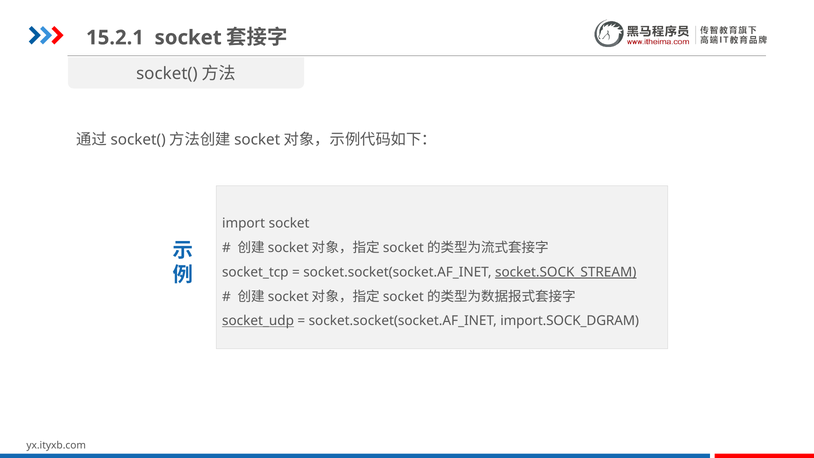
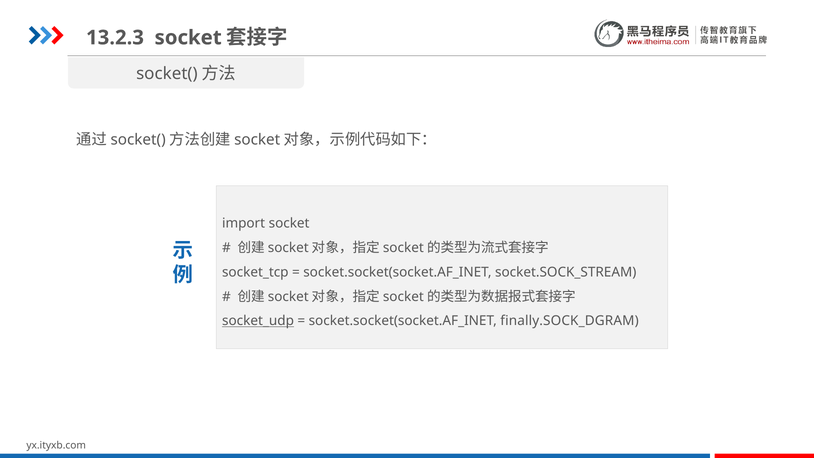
15.2.1: 15.2.1 -> 13.2.3 (115, 38)
socket.SOCK_STREAM underline: present -> none (566, 272)
import.SOCK_DGRAM: import.SOCK_DGRAM -> finally.SOCK_DGRAM (570, 321)
